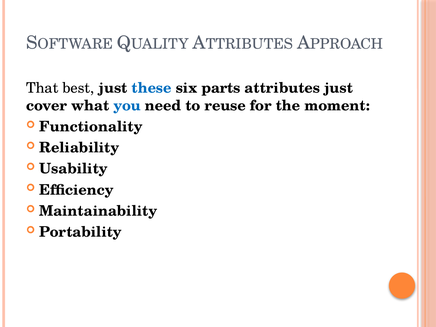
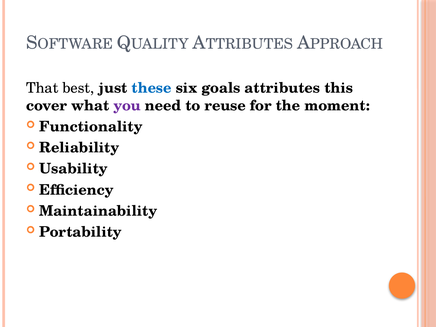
parts: parts -> goals (221, 88)
attributes just: just -> this (339, 88)
you colour: blue -> purple (127, 106)
